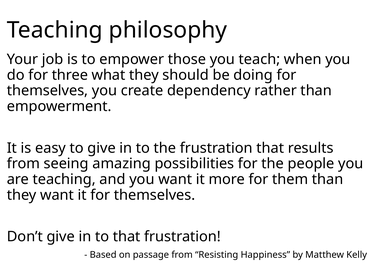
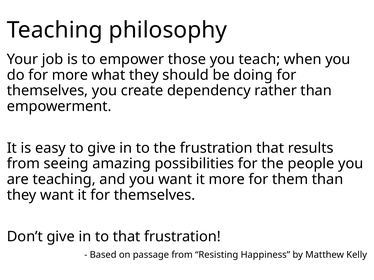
for three: three -> more (70, 75)
